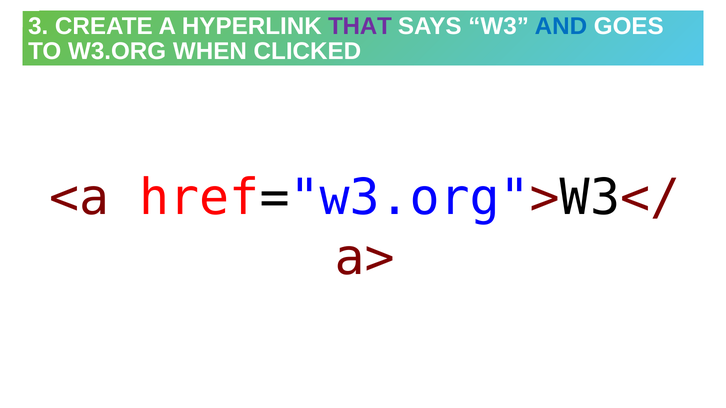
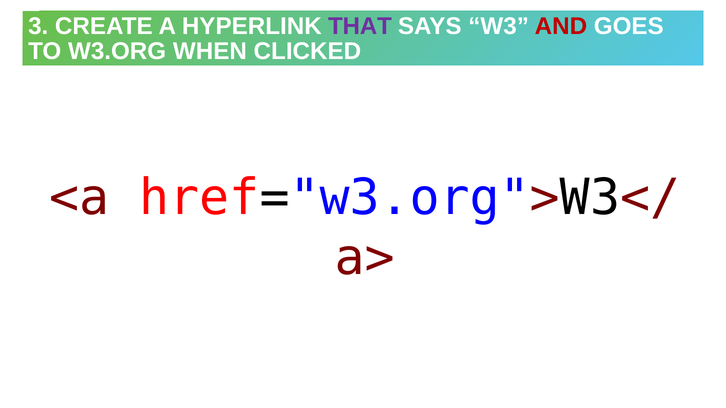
AND colour: blue -> red (561, 27)
